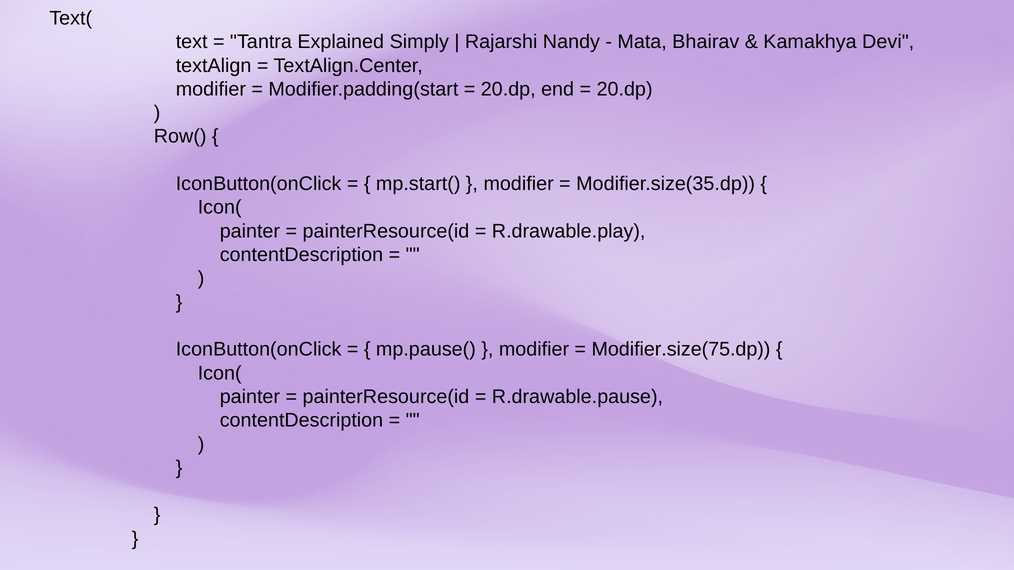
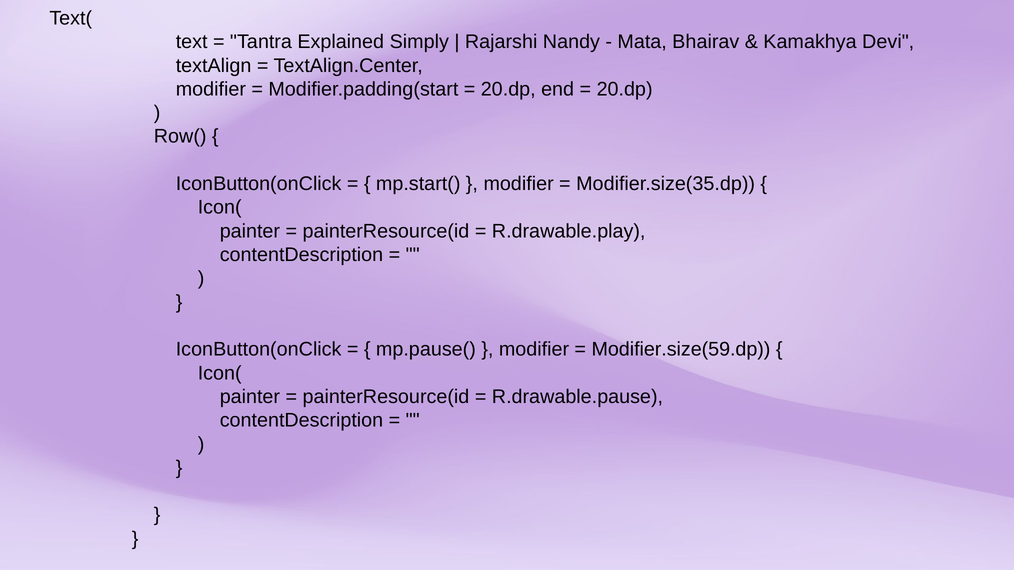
Modifier.size(75.dp: Modifier.size(75.dp -> Modifier.size(59.dp (681, 350)
